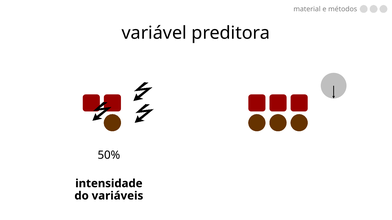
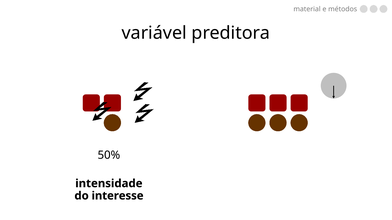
variáveis: variáveis -> interesse (118, 196)
